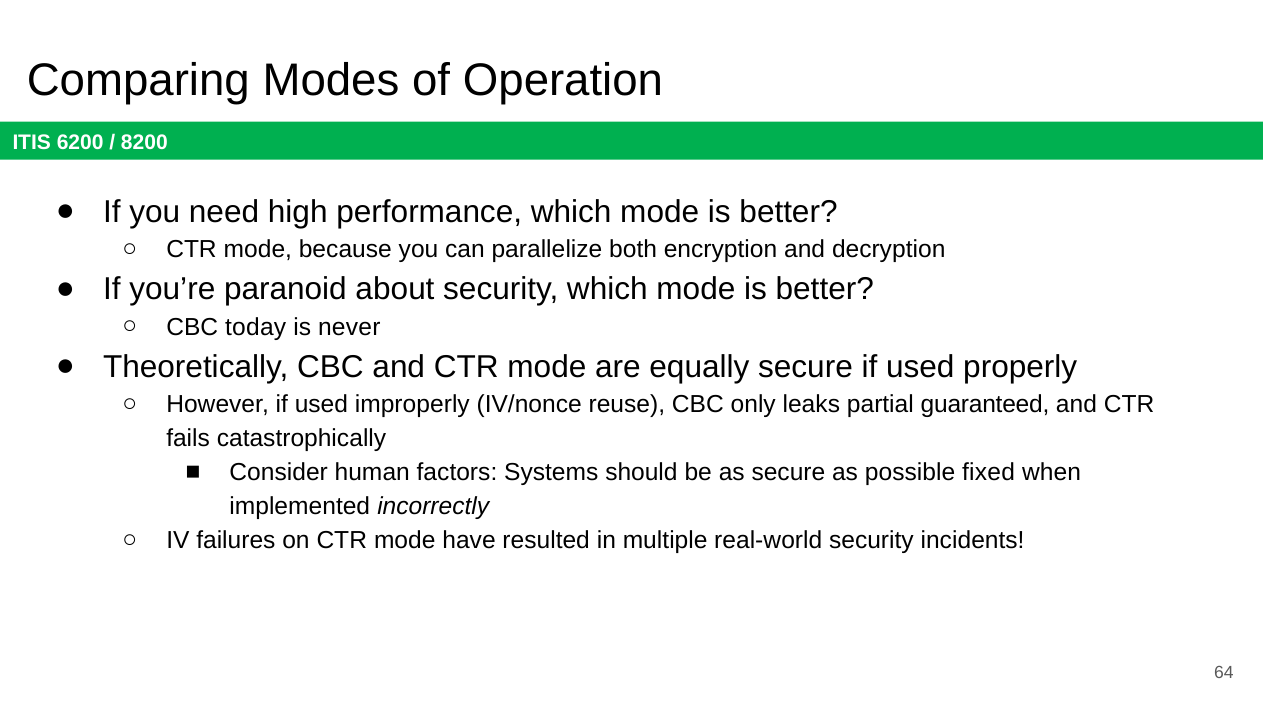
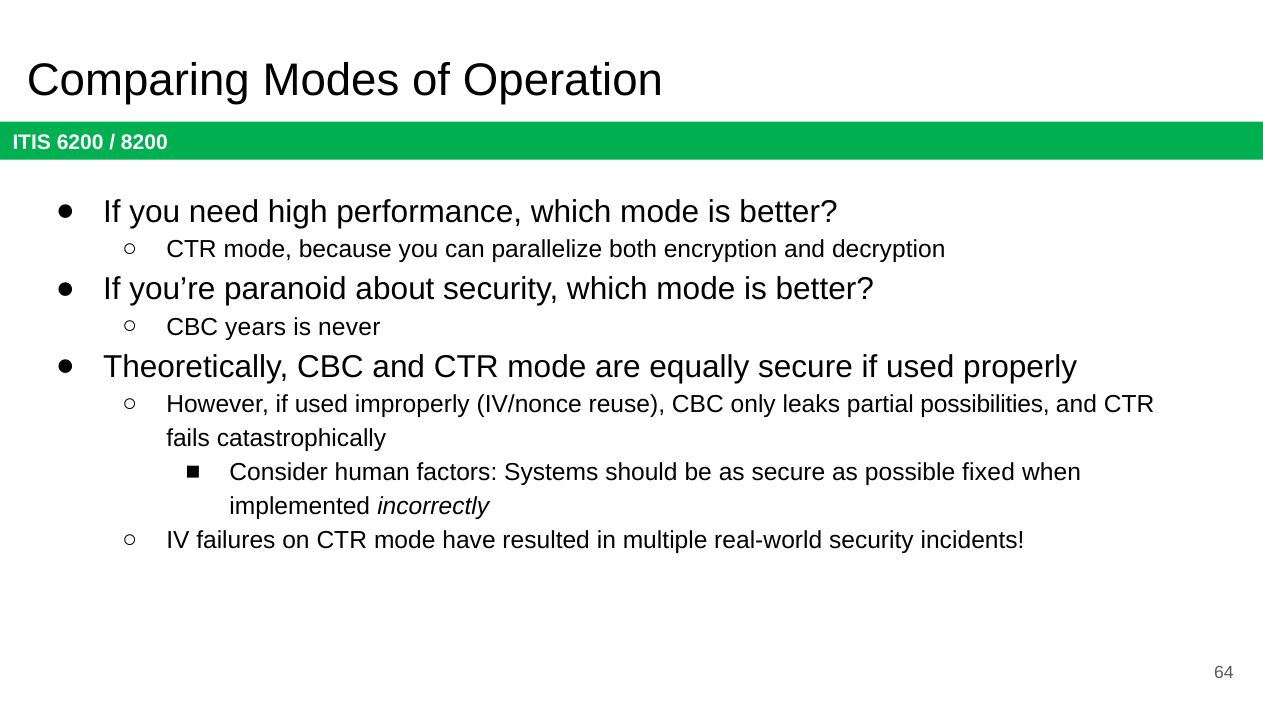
today: today -> years (256, 327)
guaranteed: guaranteed -> possibilities (985, 404)
